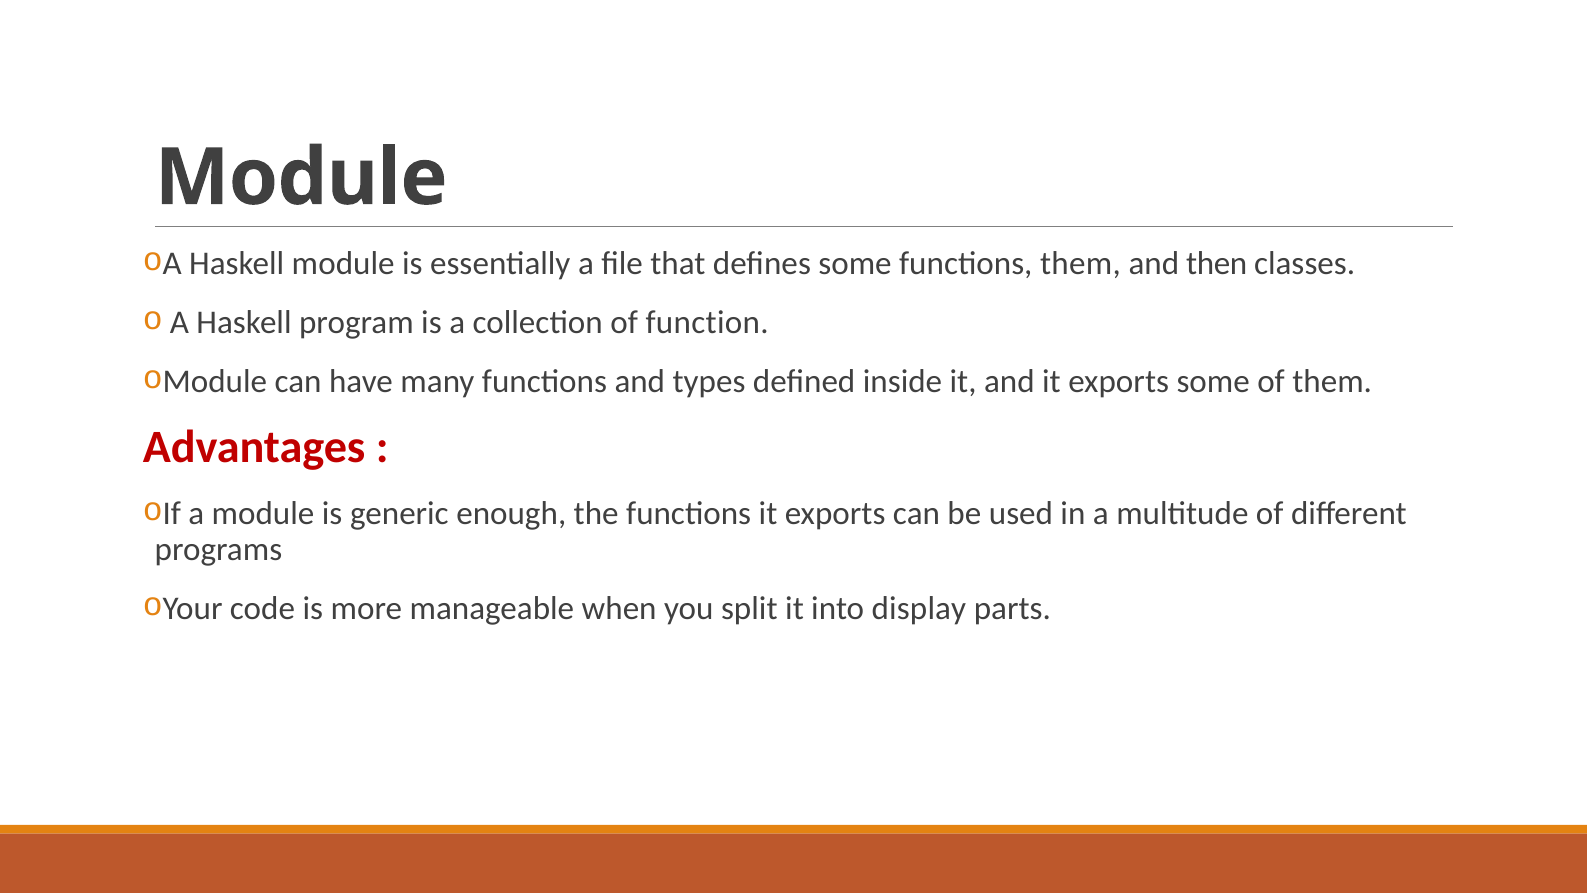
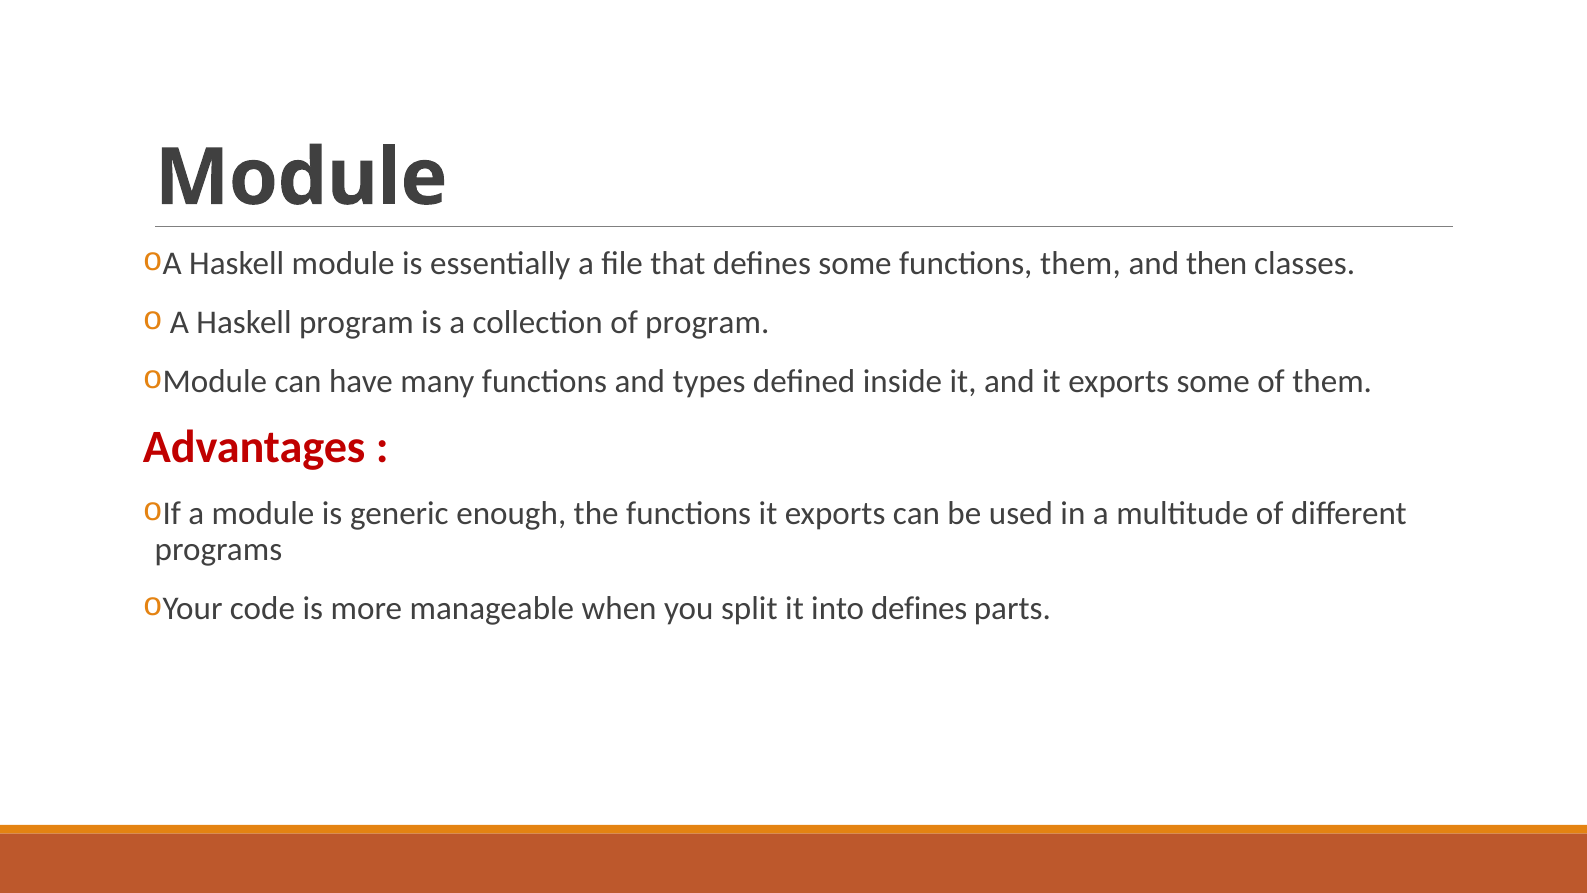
of function: function -> program (707, 323)
into display: display -> defines (919, 608)
